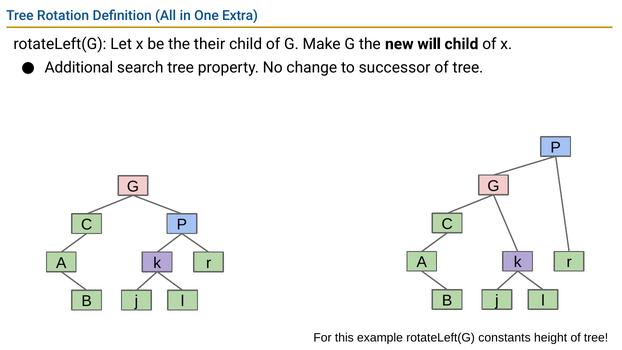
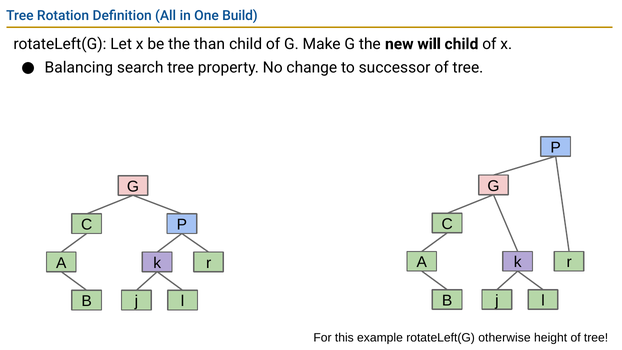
Extra: Extra -> Build (240, 15)
their: their -> than (209, 44)
Additional: Additional -> Balancing (79, 68)
constants: constants -> otherwise (505, 338)
